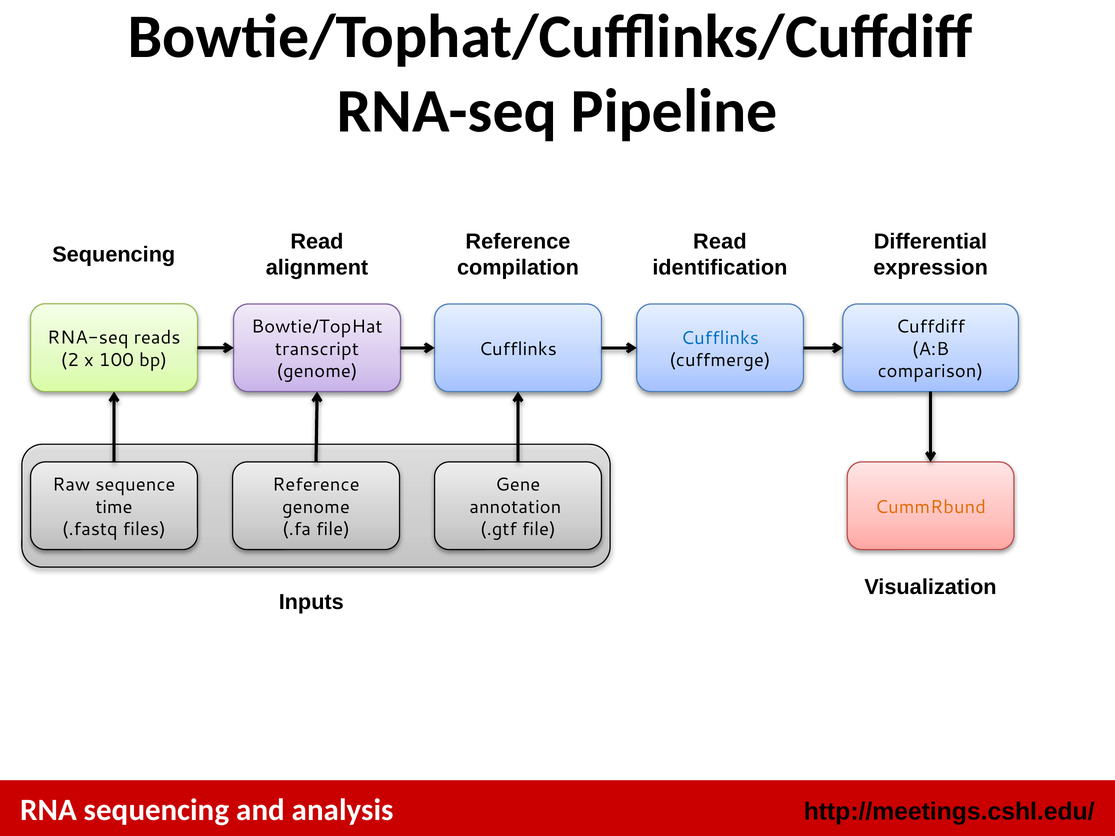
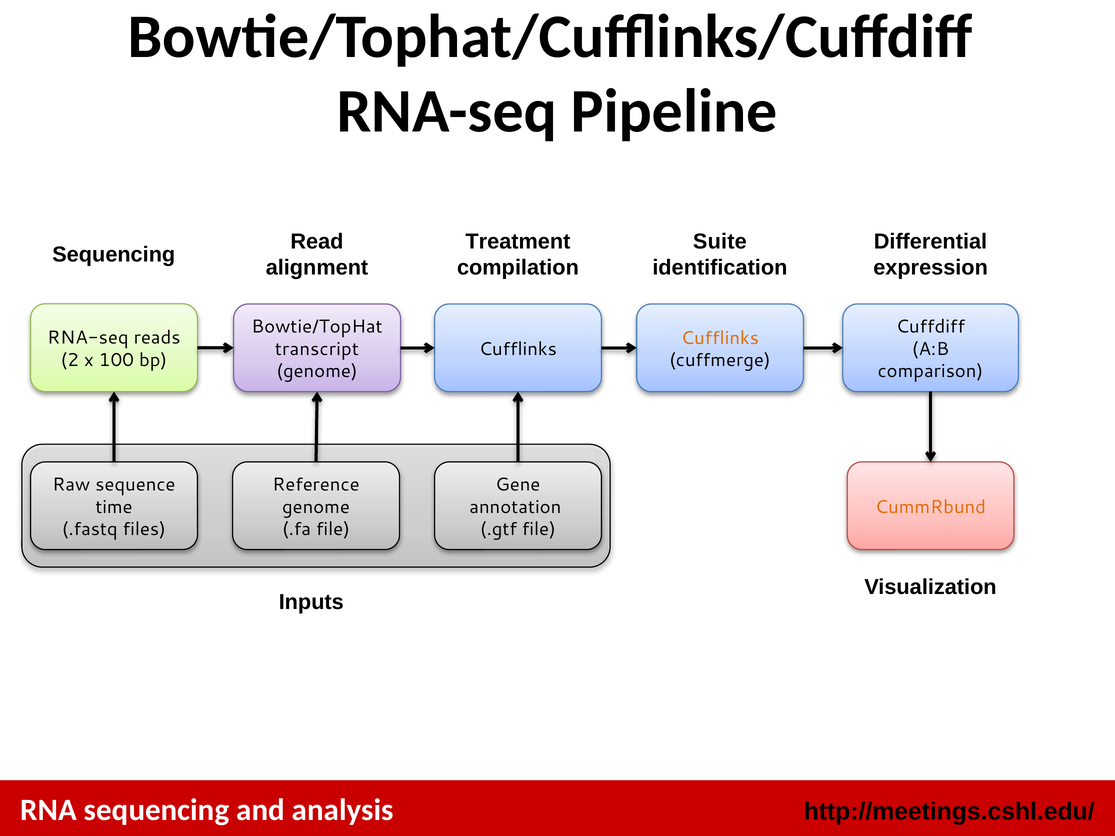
Reference: Reference -> Treatment (518, 242)
Read: Read -> Suite (720, 242)
Cufflinks colour: blue -> orange (720, 338)
